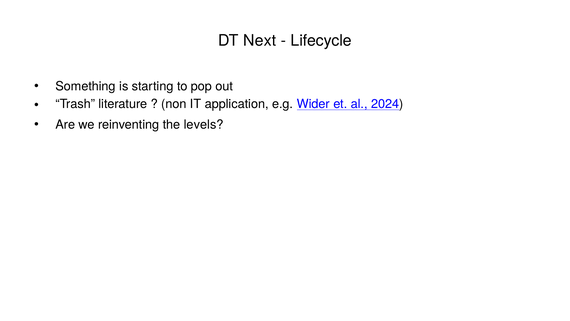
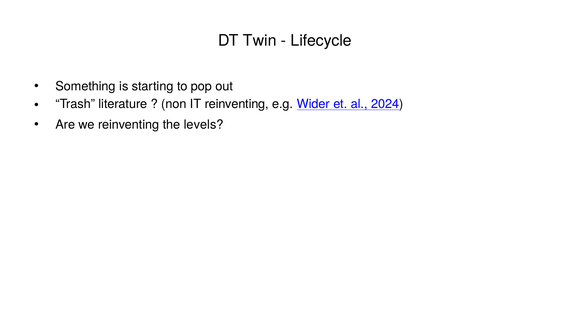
Next: Next -> Twin (260, 41)
IT application: application -> reinventing (237, 104)
